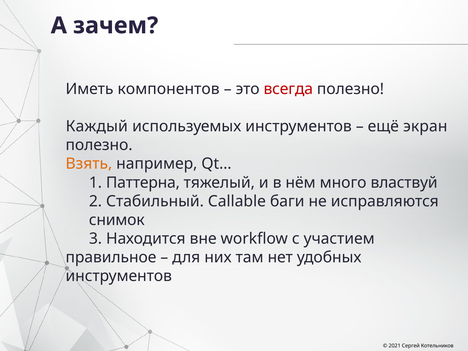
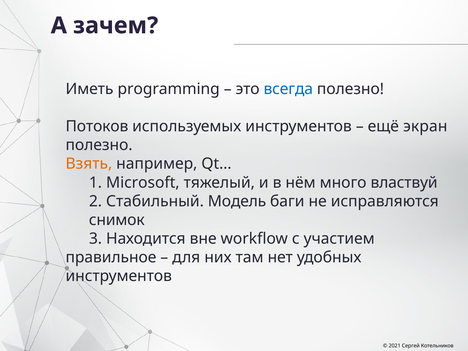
компонентов: компонентов -> programming (169, 89)
всегда colour: red -> blue (288, 89)
Каждый: Каждый -> Потоков (97, 126)
Паттерна: Паттерна -> Microsoft (143, 183)
Callable: Callable -> Модель (237, 201)
